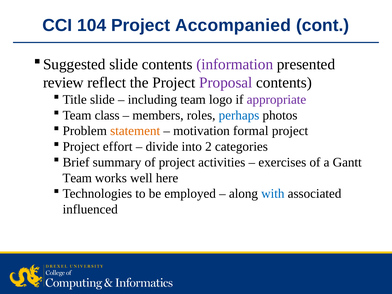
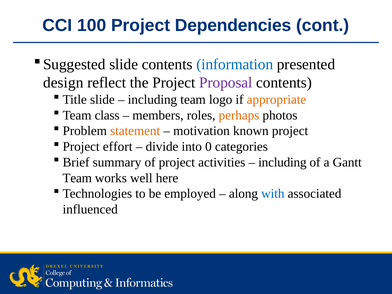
104: 104 -> 100 (92, 25)
Accompanied: Accompanied -> Dependencies (233, 25)
information colour: purple -> blue (235, 64)
review: review -> design (63, 83)
appropriate colour: purple -> orange (276, 100)
perhaps colour: blue -> orange (239, 115)
formal: formal -> known (251, 131)
2: 2 -> 0 (208, 147)
exercises: exercises -> including (282, 162)
